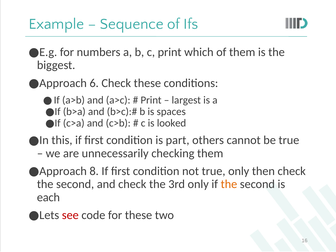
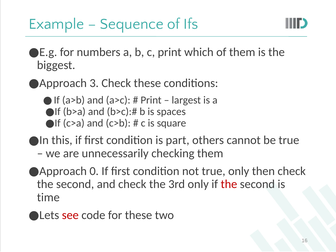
6: 6 -> 3 (94, 83)
looked: looked -> square (171, 123)
8: 8 -> 0 (94, 171)
the colour: orange -> red (229, 184)
each: each -> time (48, 197)
